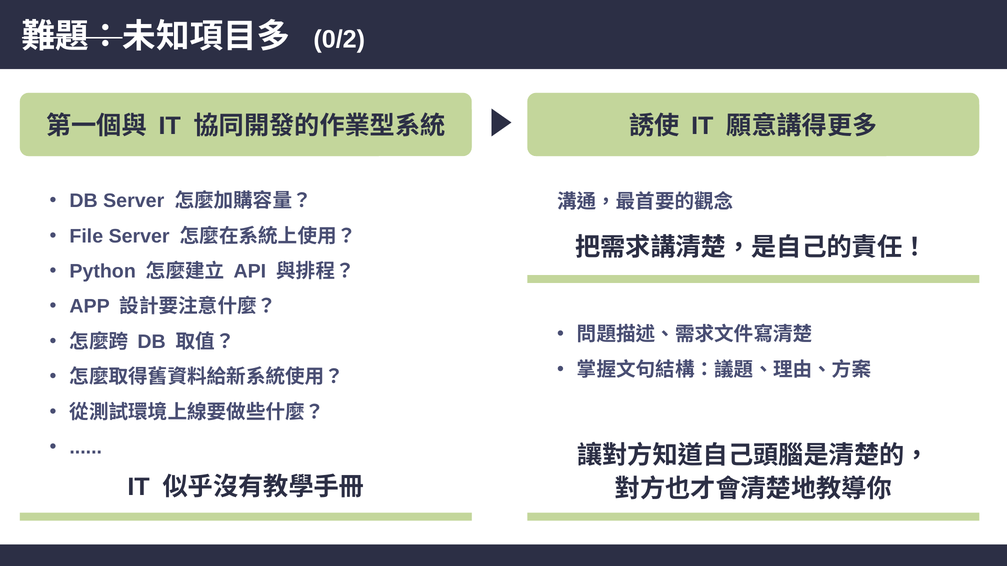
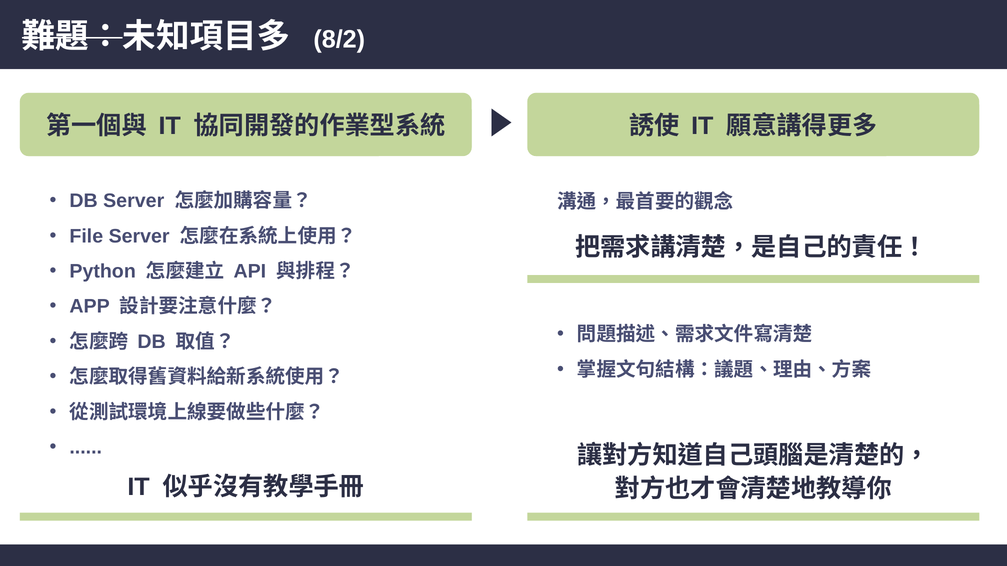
0/2: 0/2 -> 8/2 (339, 39)
